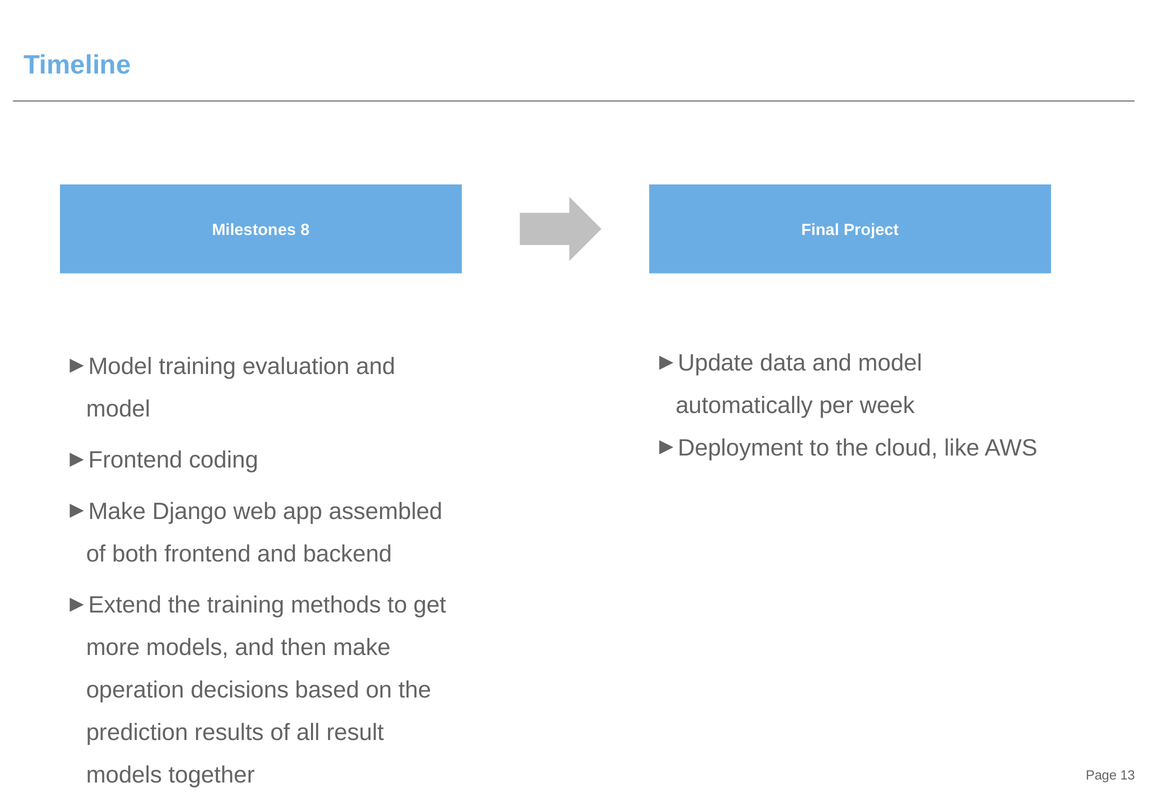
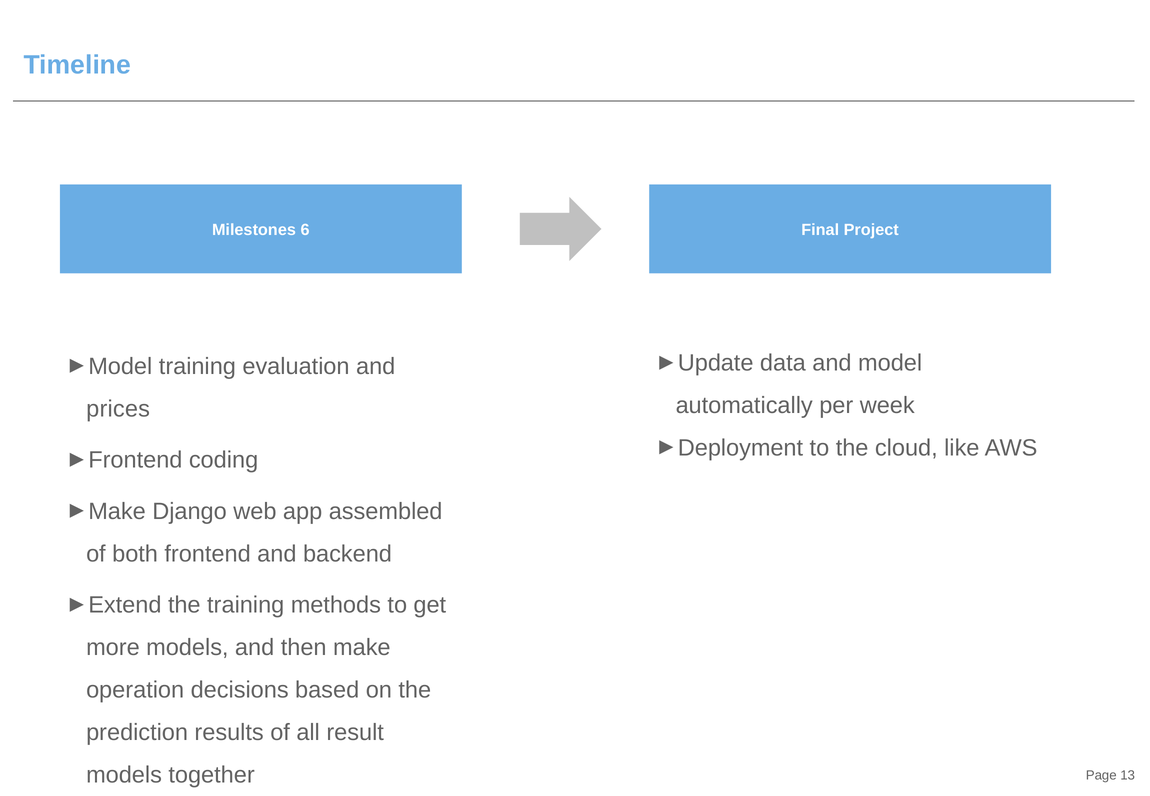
8: 8 -> 6 (305, 230)
model: model -> prices (118, 409)
